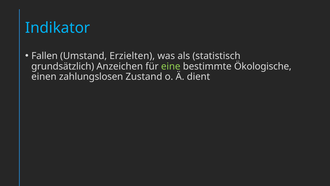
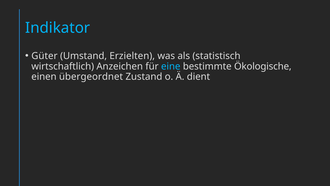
Fallen: Fallen -> Güter (44, 56)
grundsätzlich: grundsätzlich -> wirtschaftlich (63, 66)
eine colour: light green -> light blue (171, 66)
zahlungslosen: zahlungslosen -> übergeordnet (91, 77)
